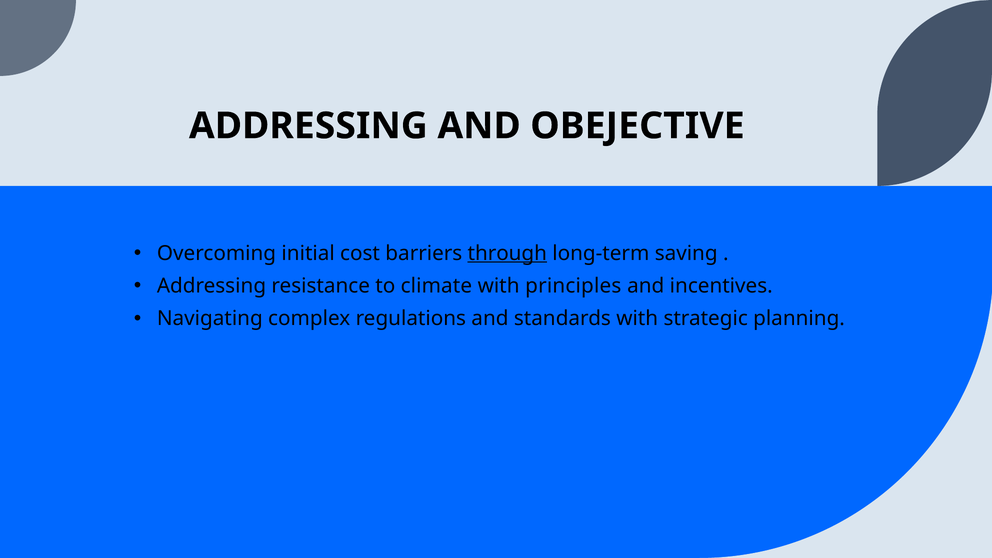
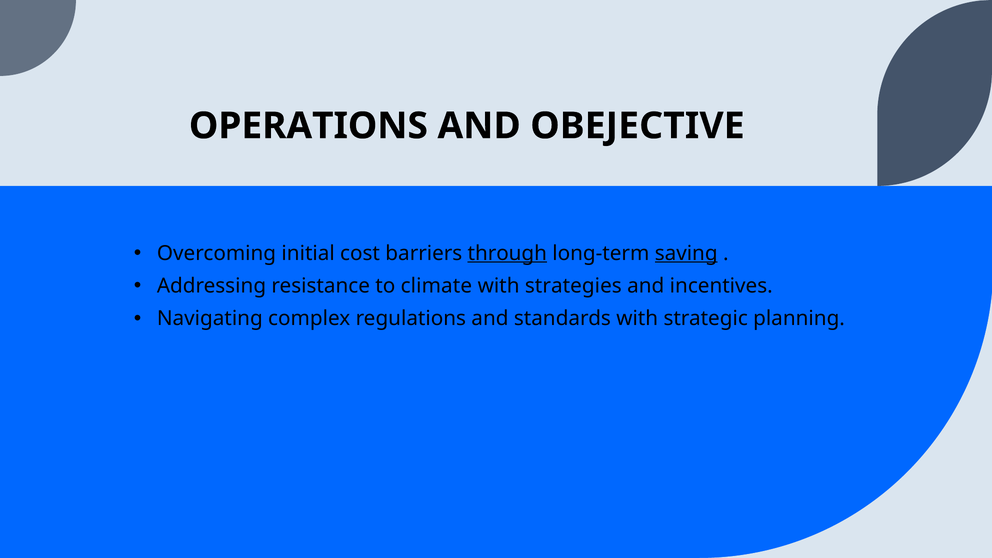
ADDRESSING: ADDRESSING -> OPERATIONS (308, 126)
saving underline: none -> present (686, 253)
principles: principles -> strategies (573, 286)
